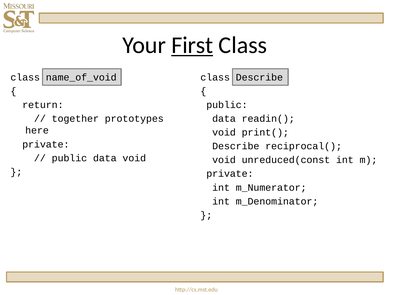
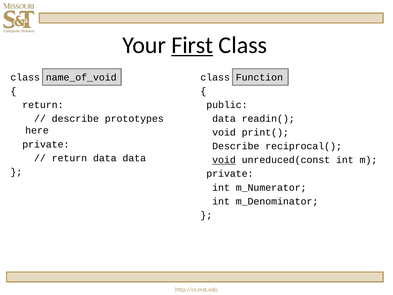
class Describe: Describe -> Function (259, 77)
together: together -> describe (75, 119)
public: public -> return (69, 158)
data void: void -> data (134, 158)
void underline: none -> present (224, 160)
